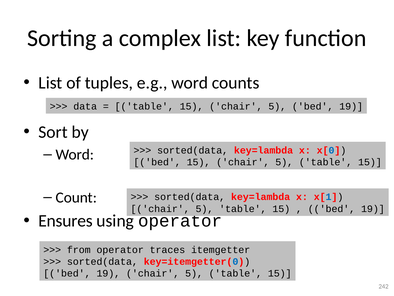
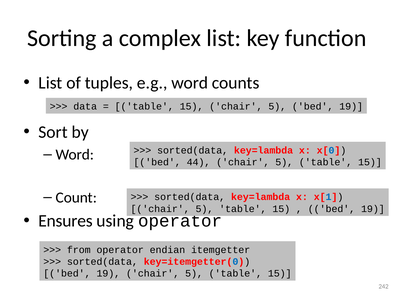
bed 15: 15 -> 44 (199, 162)
traces: traces -> endian (167, 249)
